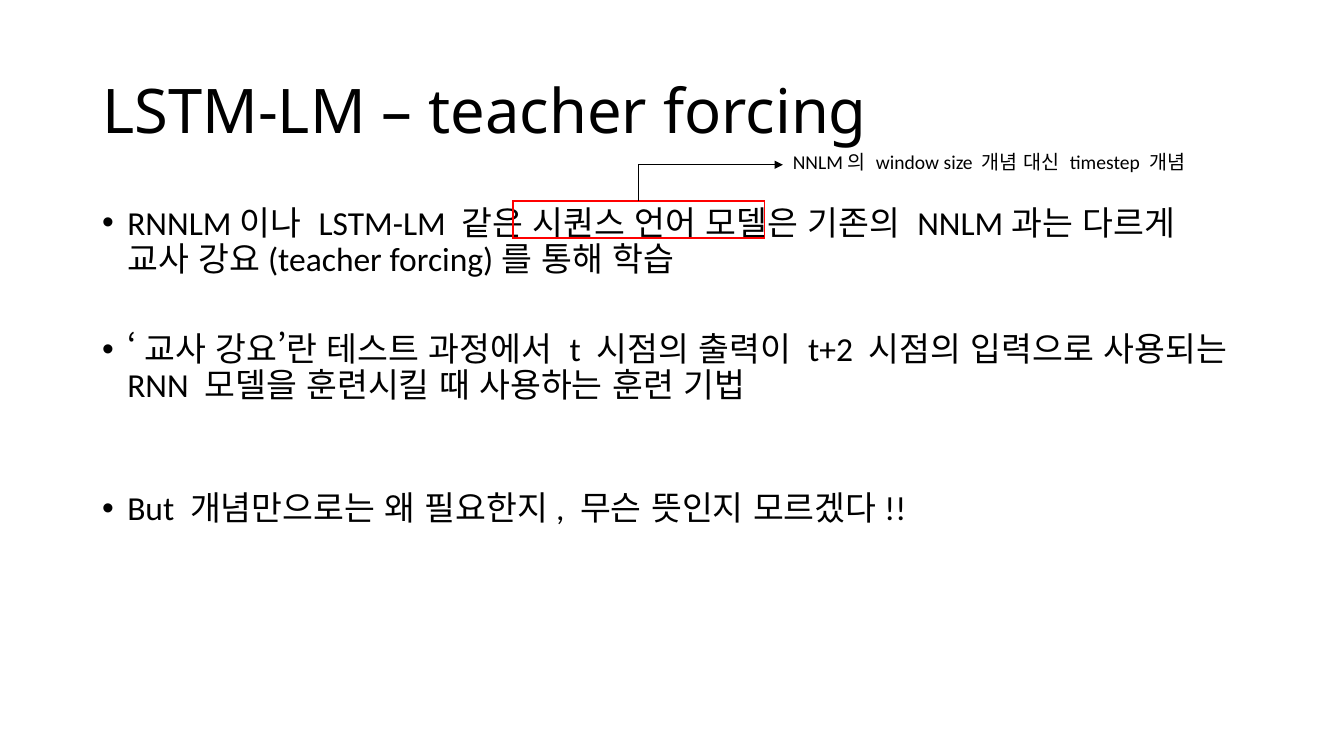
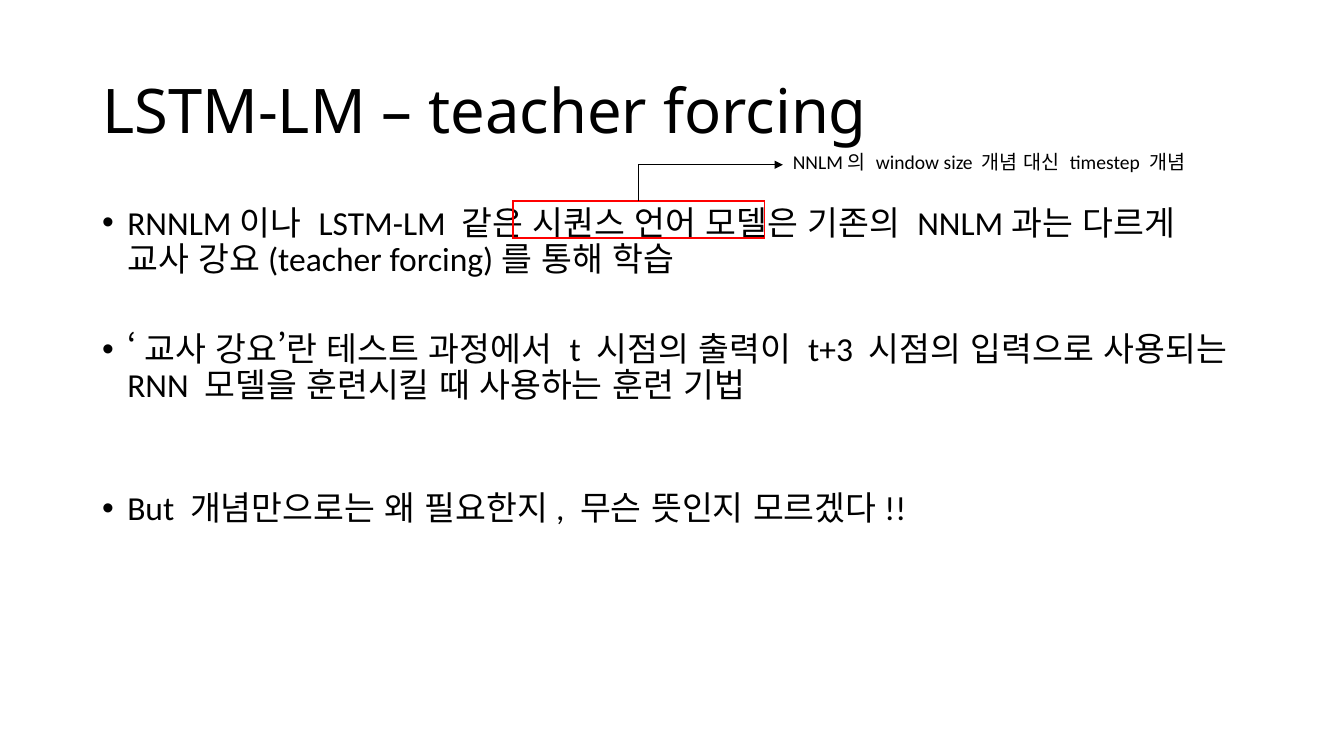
t+2: t+2 -> t+3 (831, 350)
